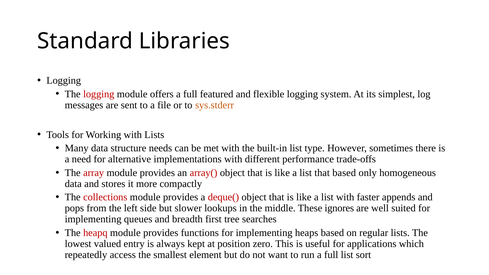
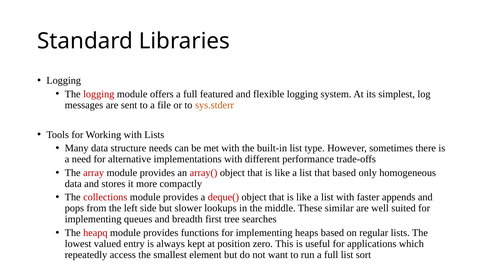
ignores: ignores -> similar (339, 208)
